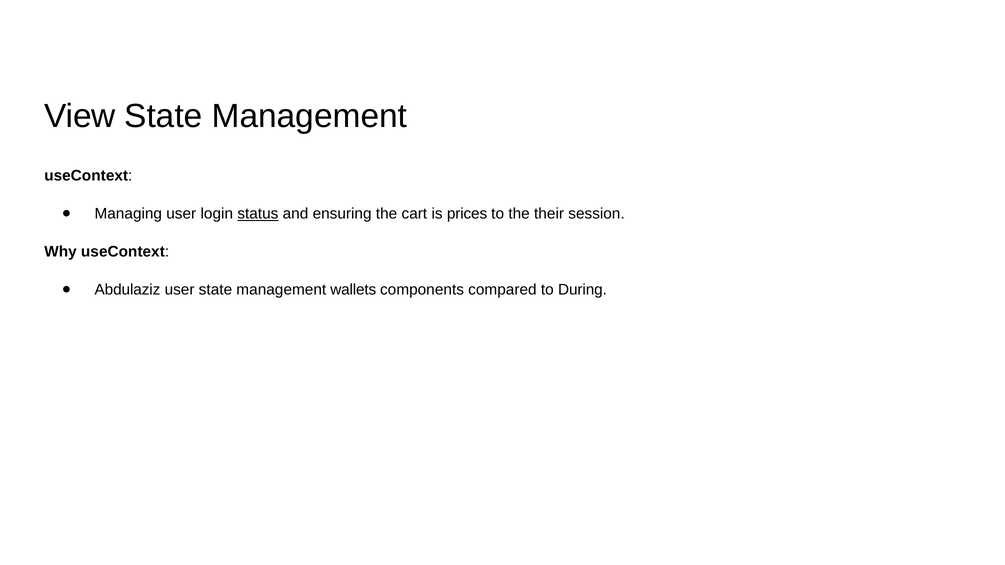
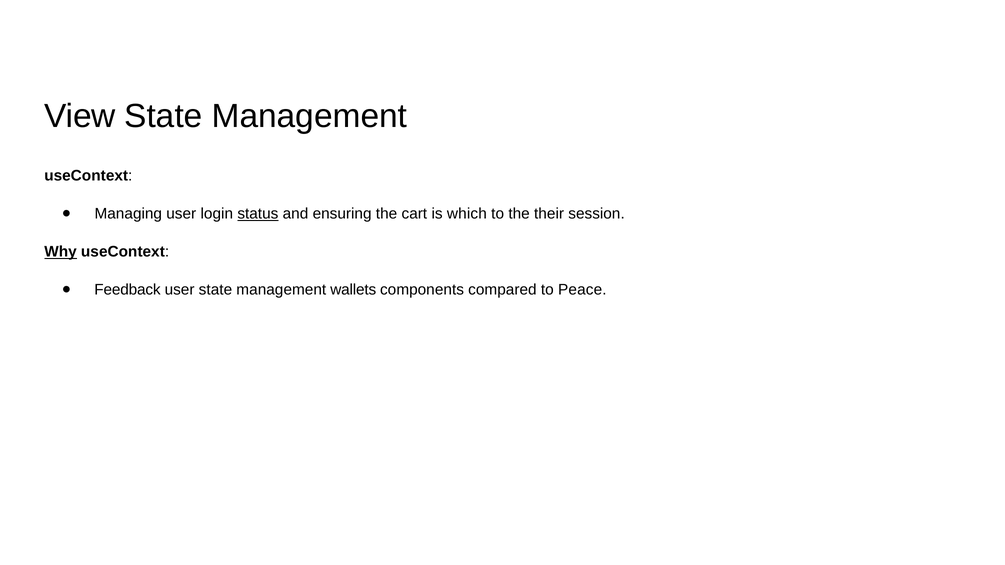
prices: prices -> which (467, 214)
Why underline: none -> present (61, 252)
Abdulaziz: Abdulaziz -> Feedback (127, 290)
During: During -> Peace (582, 290)
